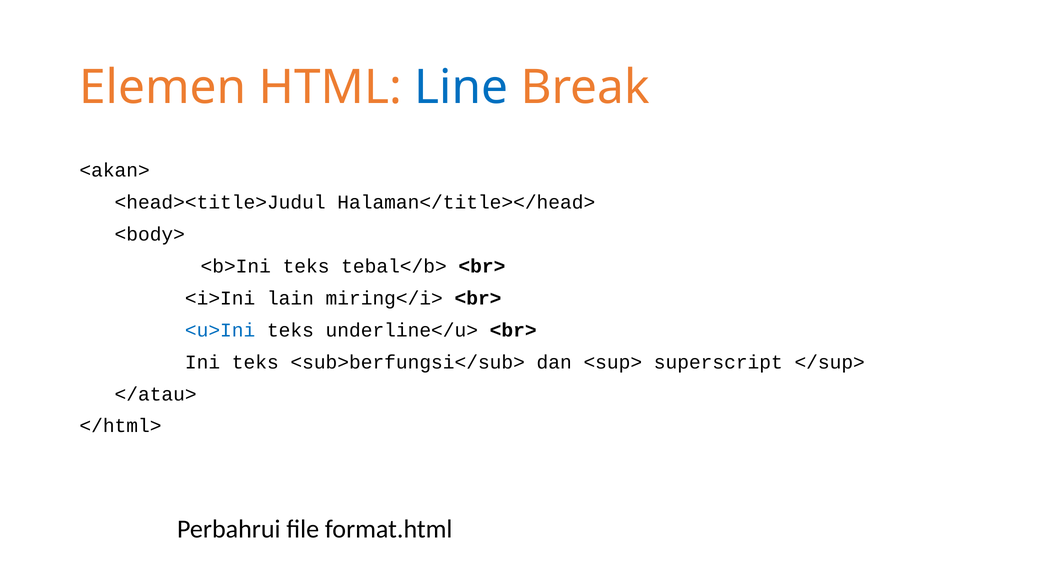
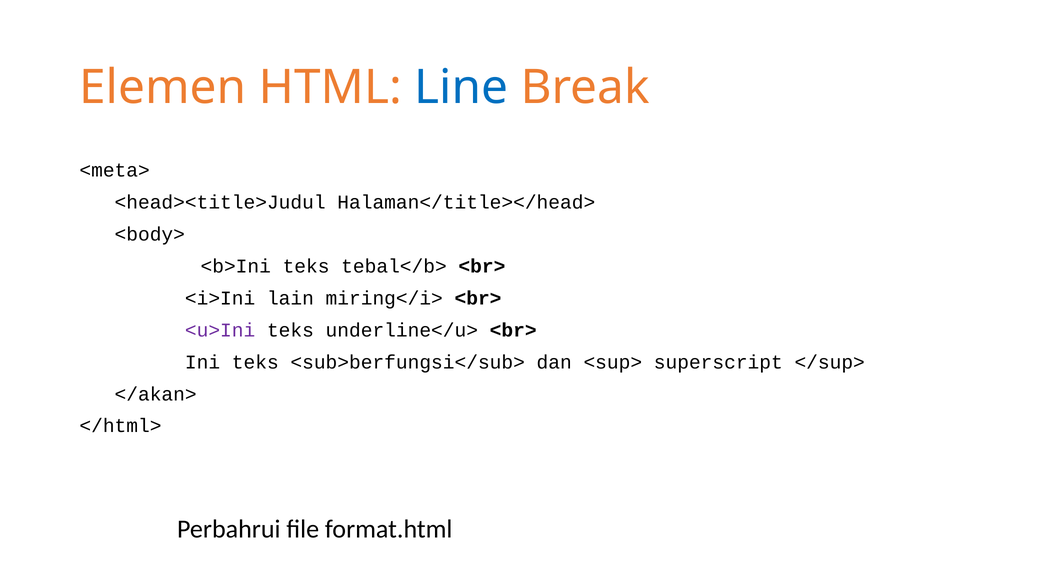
<akan>: <akan> -> <meta> (115, 170)
<u>Ini colour: blue -> purple (220, 330)
</atau>: </atau> -> </akan> (156, 394)
